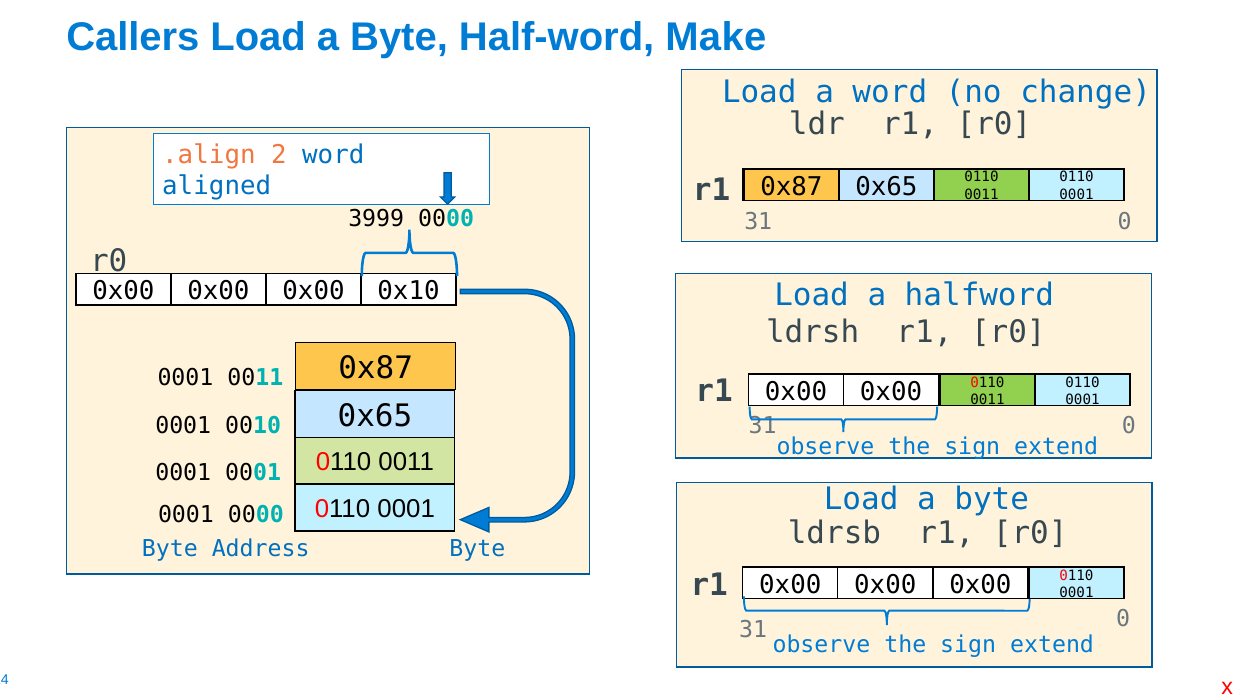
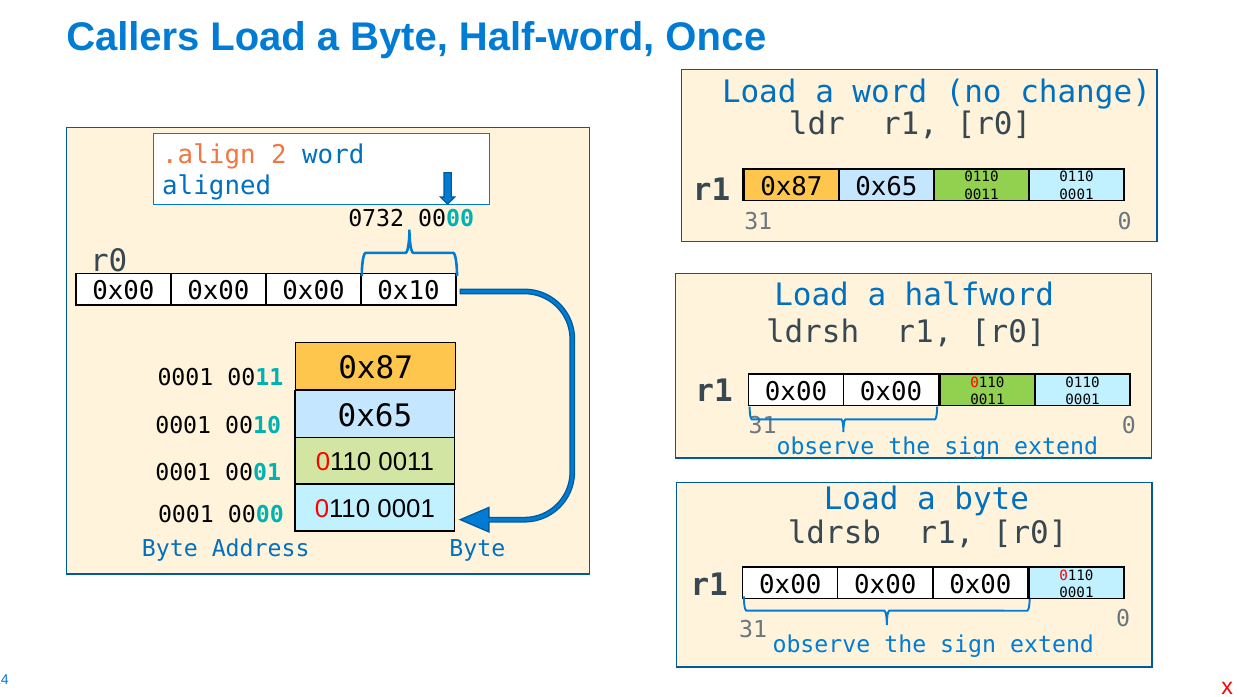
Make: Make -> Once (716, 37)
3999: 3999 -> 0732 (376, 218)
